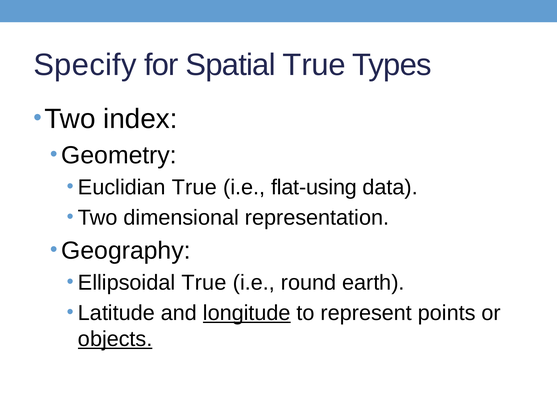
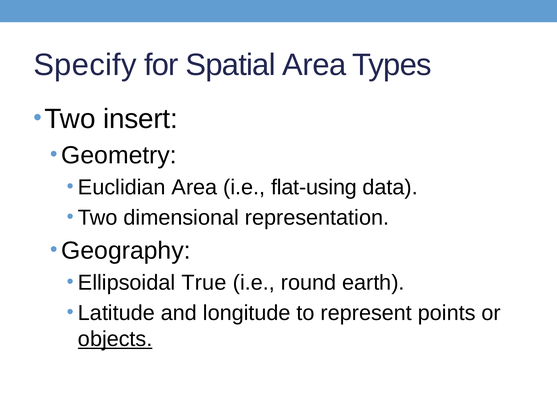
Spatial True: True -> Area (314, 65)
index: index -> insert (141, 119)
Euclidian True: True -> Area (194, 187)
longitude underline: present -> none (247, 313)
